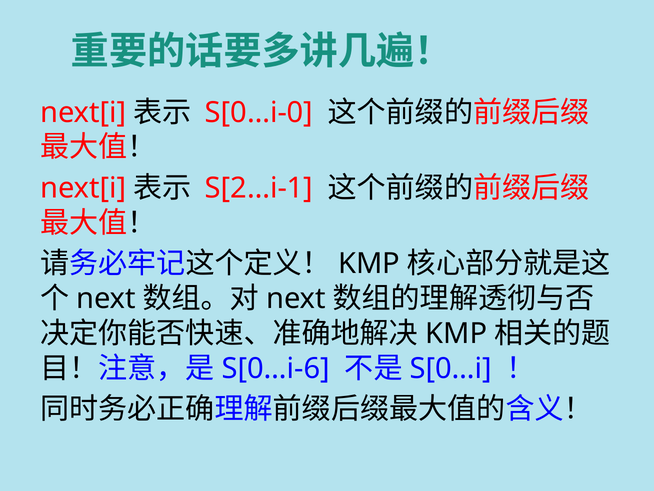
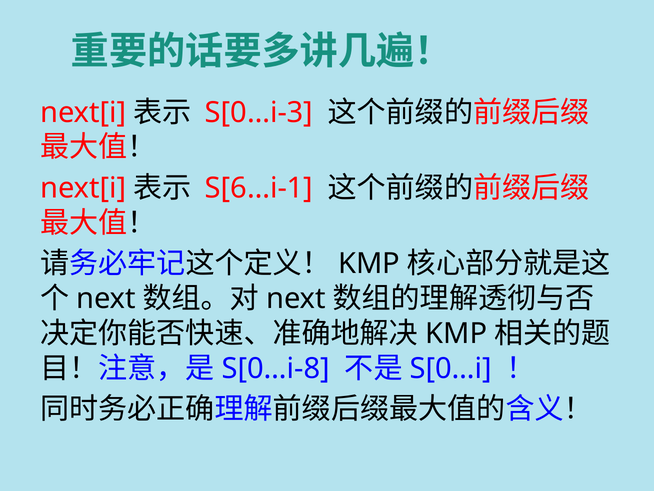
S[0…i-0: S[0…i-0 -> S[0…i-3 (259, 112)
S[2…i-1: S[2…i-1 -> S[6…i-1 (259, 188)
S[0…i-6: S[0…i-6 -> S[0…i-8 (276, 368)
